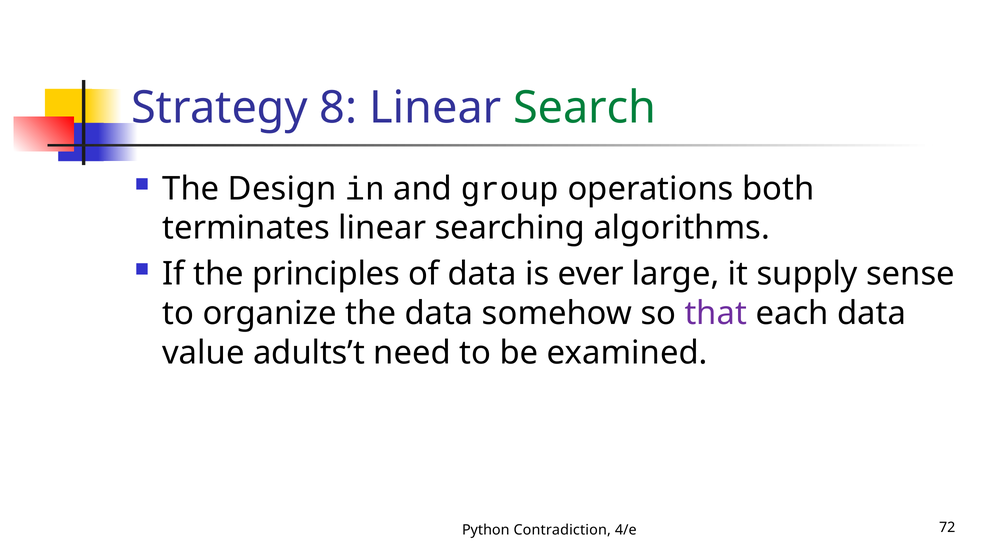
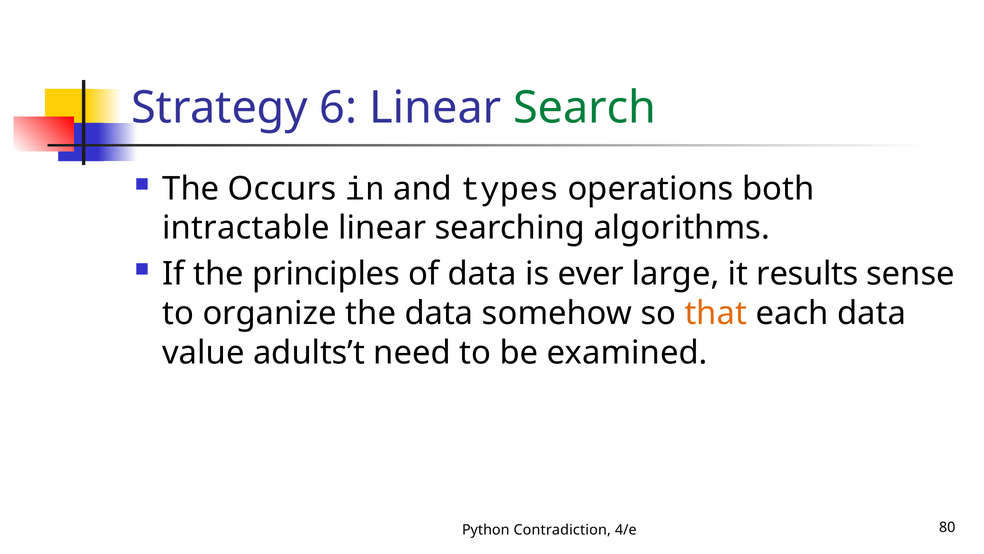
8: 8 -> 6 (338, 108)
Design: Design -> Occurs (282, 189)
group: group -> types (510, 189)
terminates: terminates -> intractable (246, 228)
supply: supply -> results (807, 274)
that colour: purple -> orange (716, 313)
72: 72 -> 80 (947, 527)
